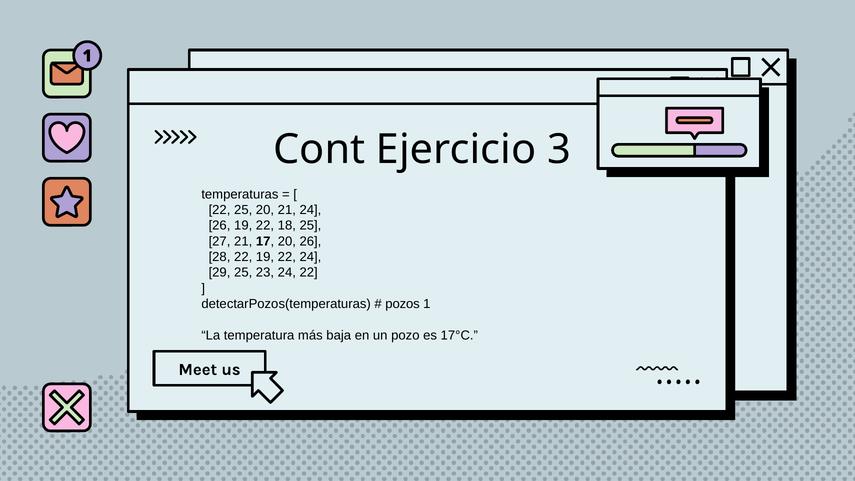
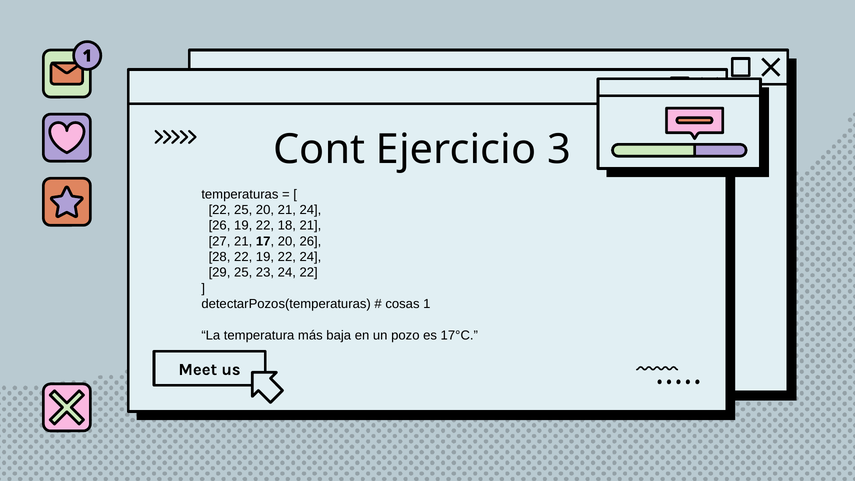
18 25: 25 -> 21 (310, 226)
pozos: pozos -> cosas (402, 304)
